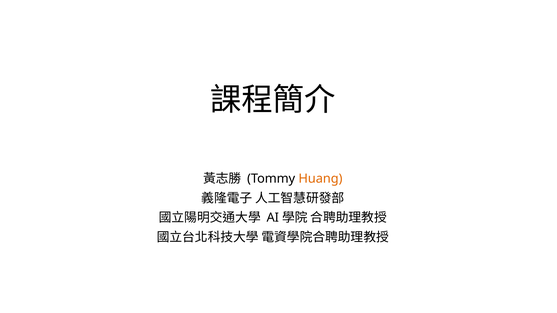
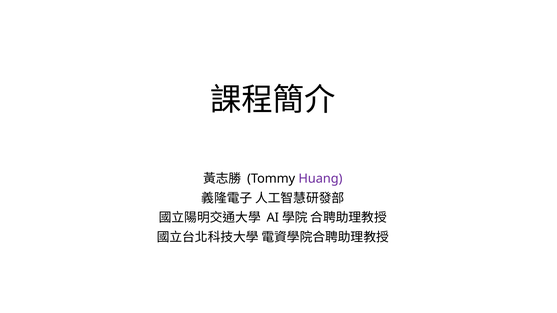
Huang colour: orange -> purple (320, 179)
